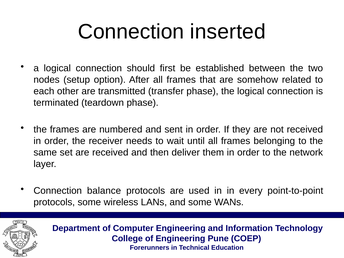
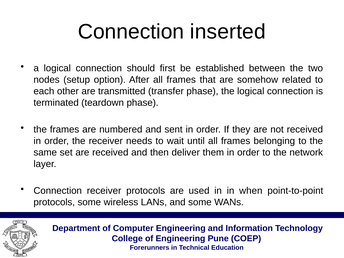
Connection balance: balance -> receiver (104, 191)
every: every -> when (251, 191)
